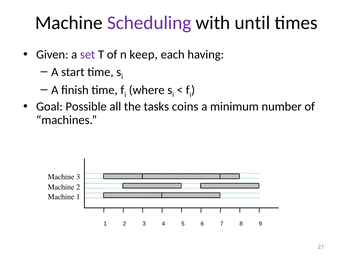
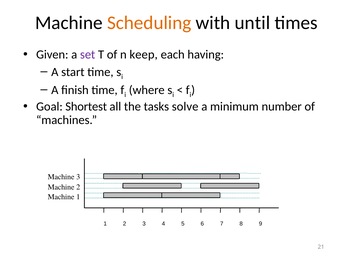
Scheduling colour: purple -> orange (149, 23)
Possible: Possible -> Shortest (86, 106)
coins: coins -> solve (185, 106)
